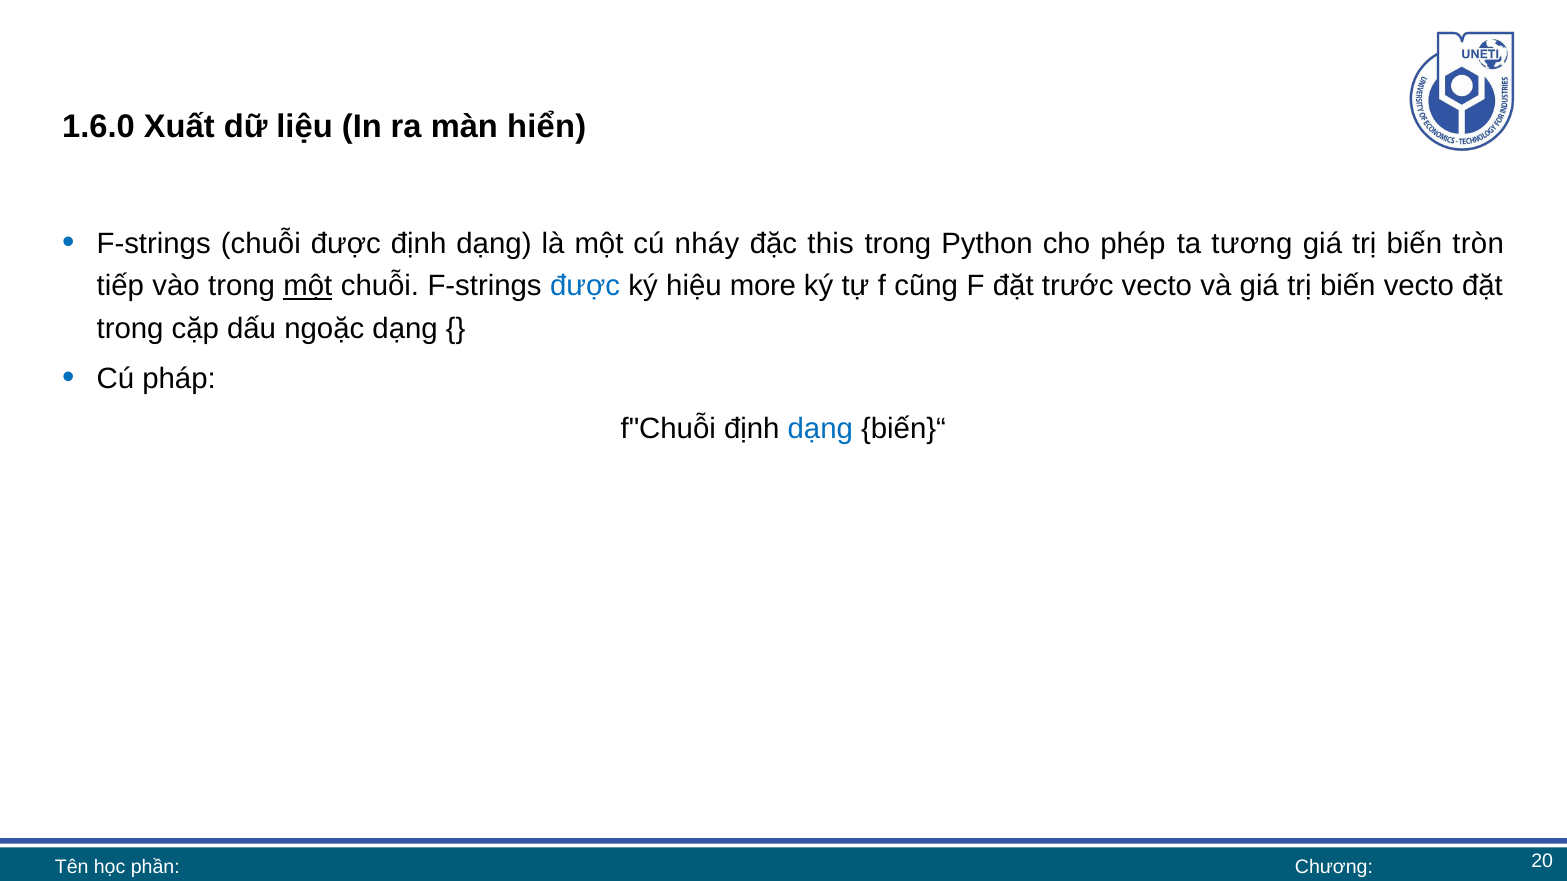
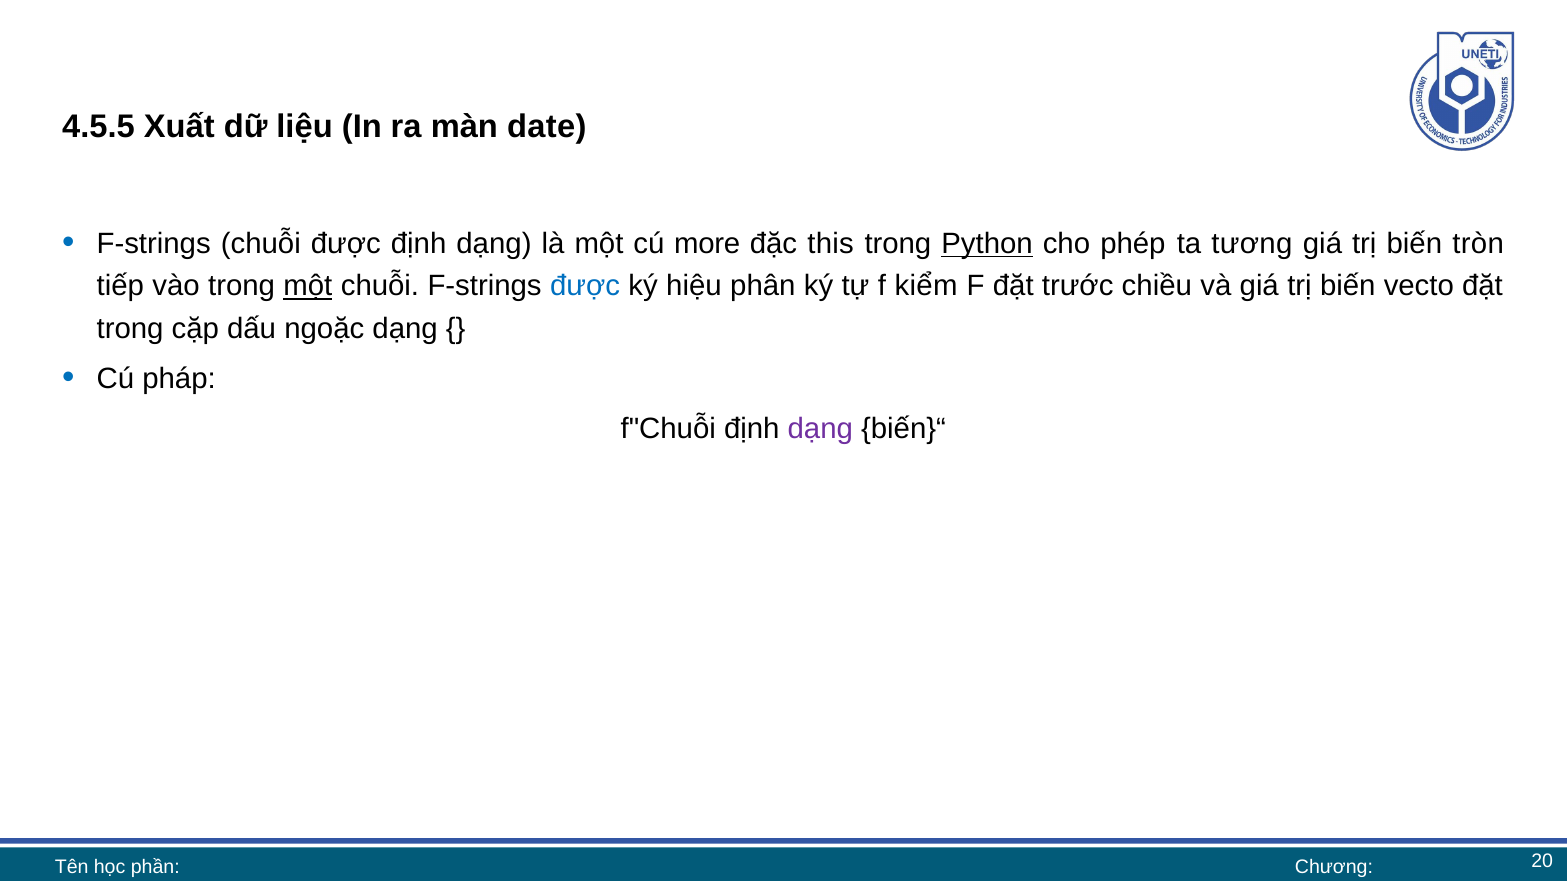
1.6.0: 1.6.0 -> 4.5.5 (99, 127)
hiển: hiển -> date (547, 127)
nháy: nháy -> more (707, 244)
Python underline: none -> present (987, 244)
more: more -> phân (763, 286)
cũng: cũng -> kiểm (926, 286)
trước vecto: vecto -> chiều (1157, 286)
dạng colour: blue -> purple (820, 429)
